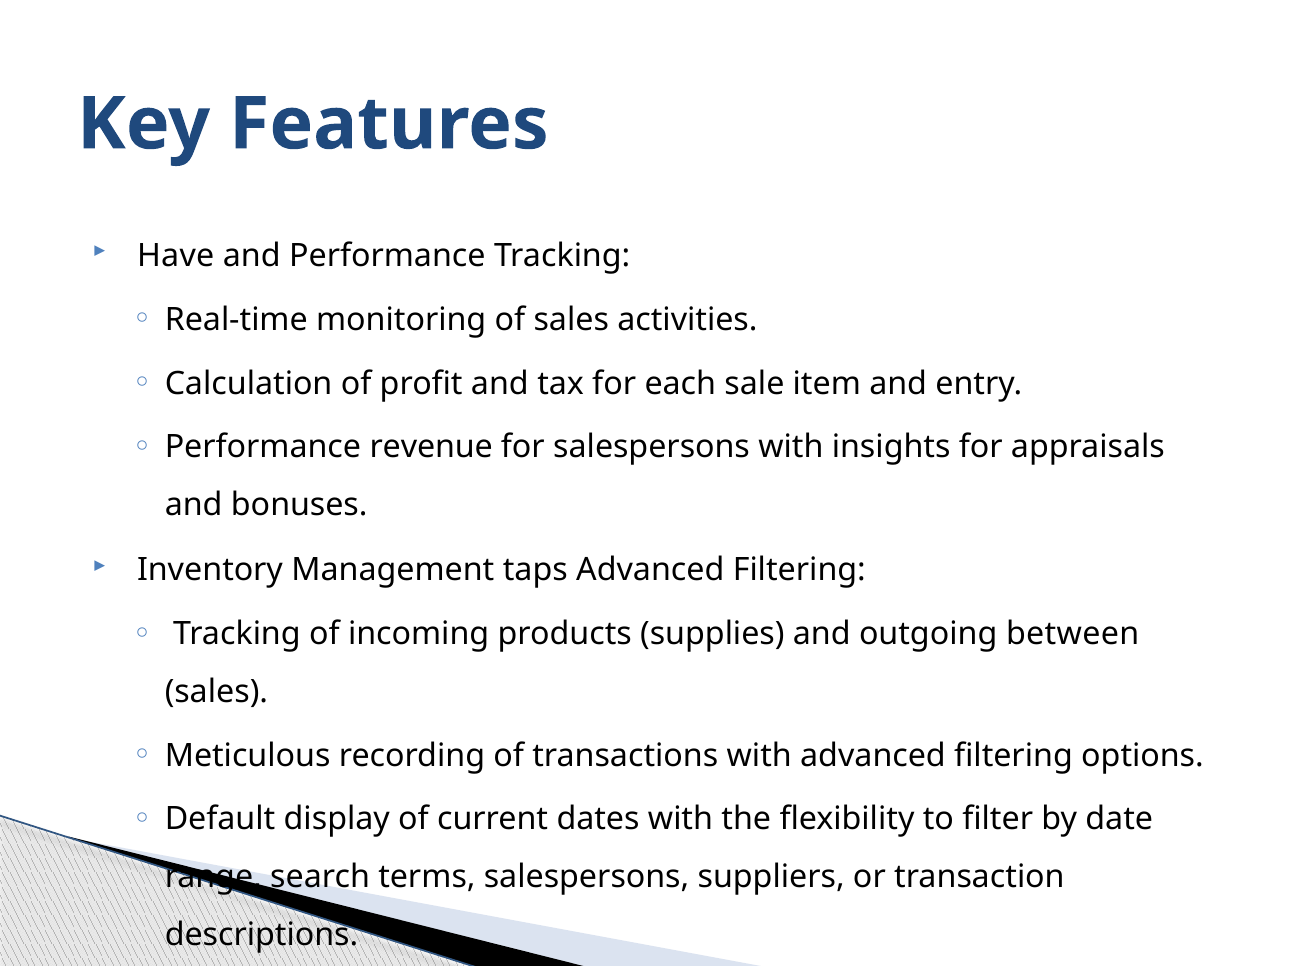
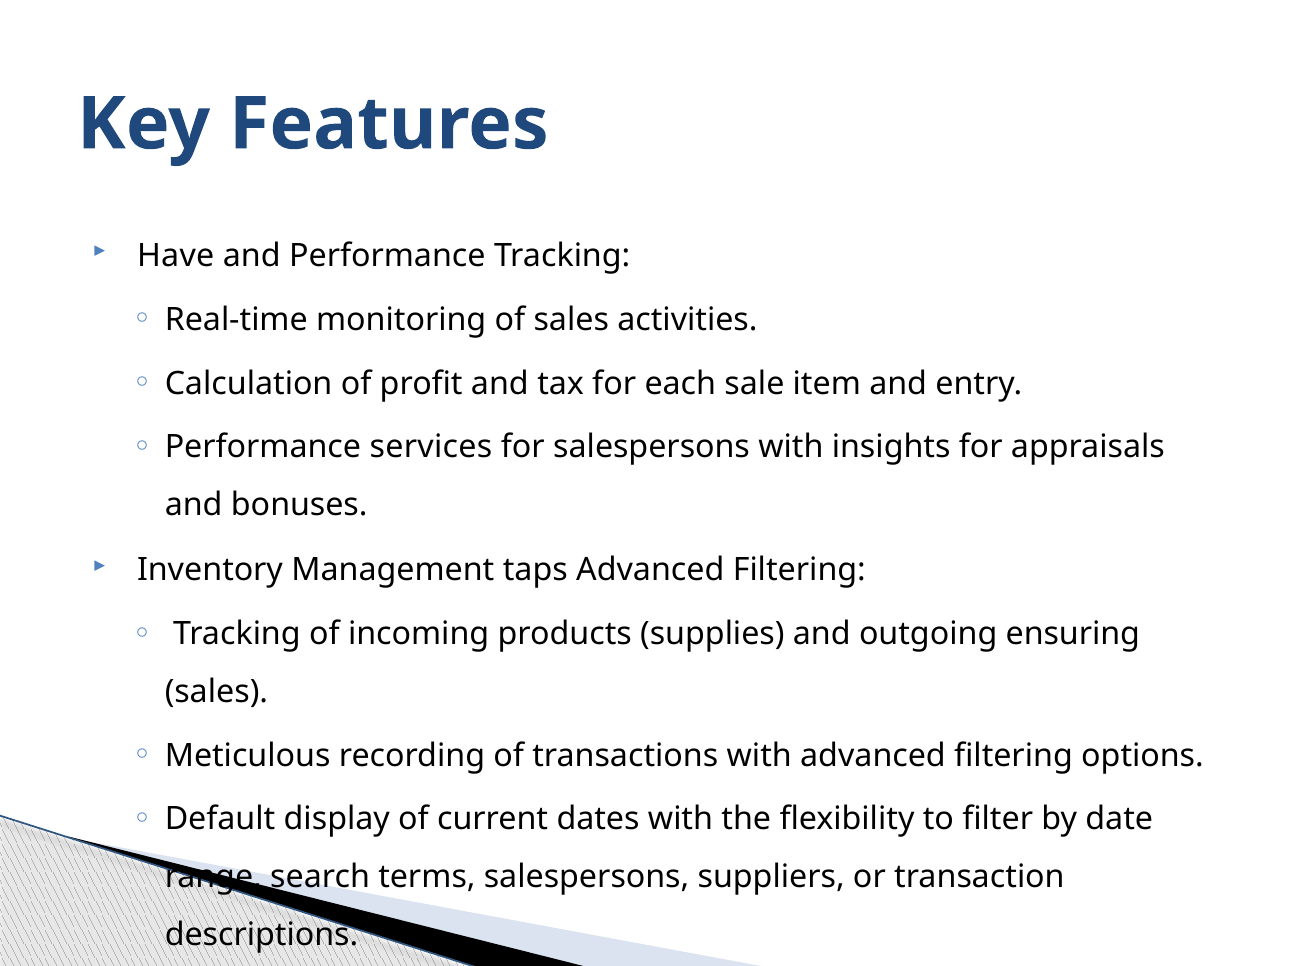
revenue: revenue -> services (431, 447)
between: between -> ensuring (1073, 634)
